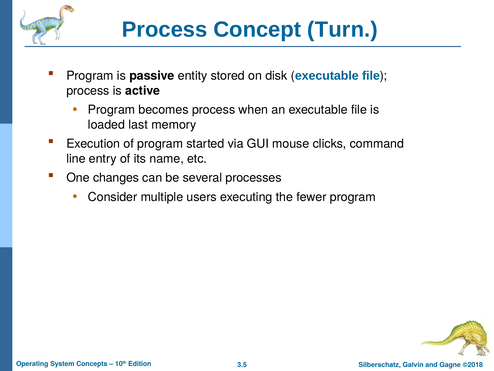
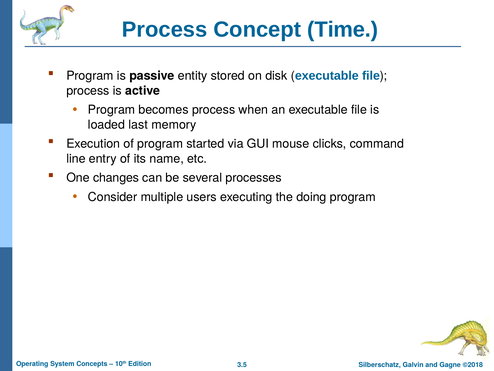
Turn: Turn -> Time (343, 29)
fewer: fewer -> doing (311, 197)
